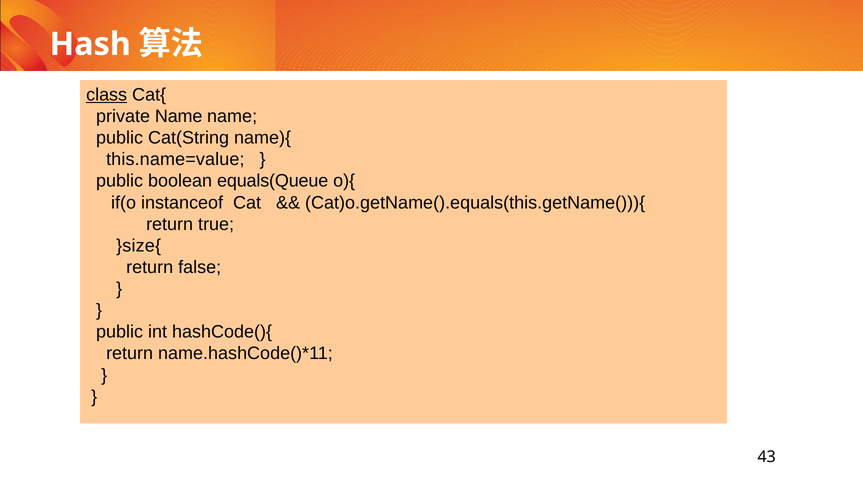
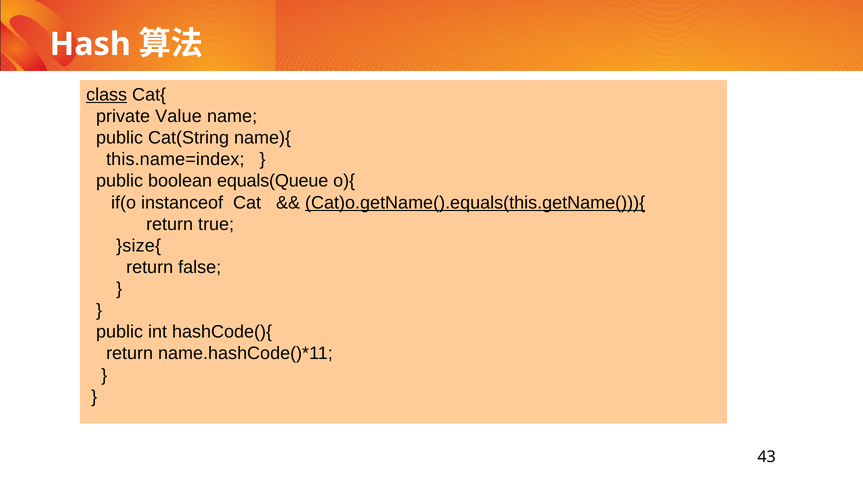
private Name: Name -> Value (178, 116)
this.name=value: this.name=value -> this.name=index (175, 160)
Cat)o.getName().equals(this.getName())){ underline: none -> present (475, 203)
